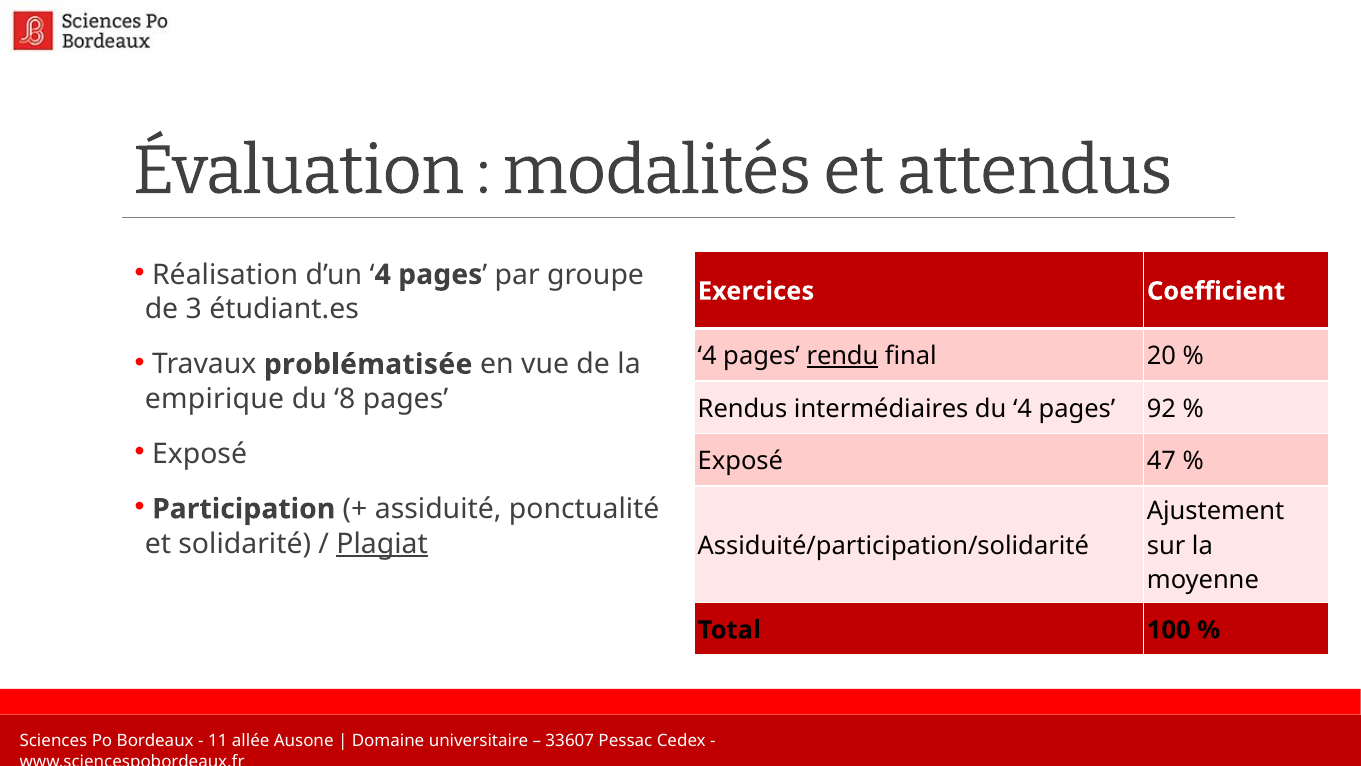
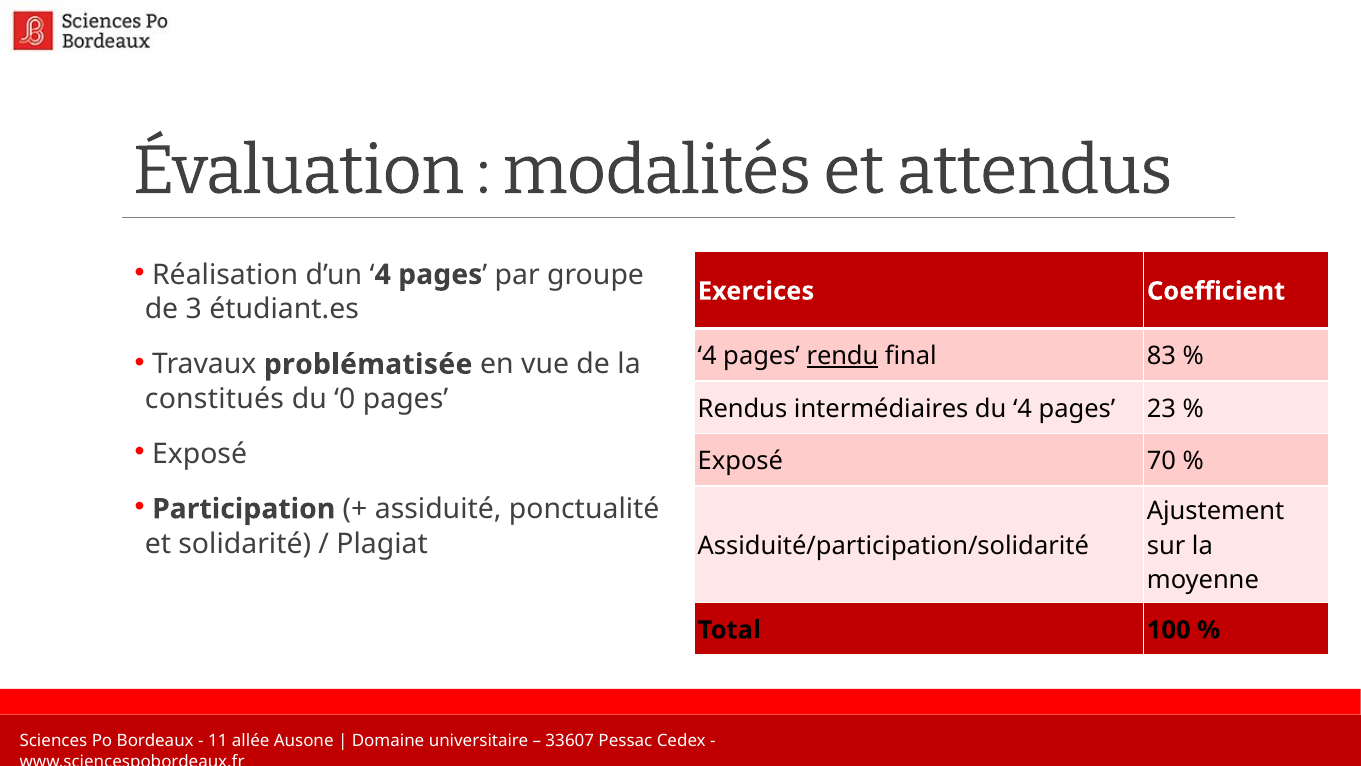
20: 20 -> 83 (1161, 356)
empirique: empirique -> constitués (214, 399)
8: 8 -> 0 (345, 399)
92: 92 -> 23 (1161, 408)
47: 47 -> 70 (1161, 461)
Plagiat underline: present -> none (382, 544)
